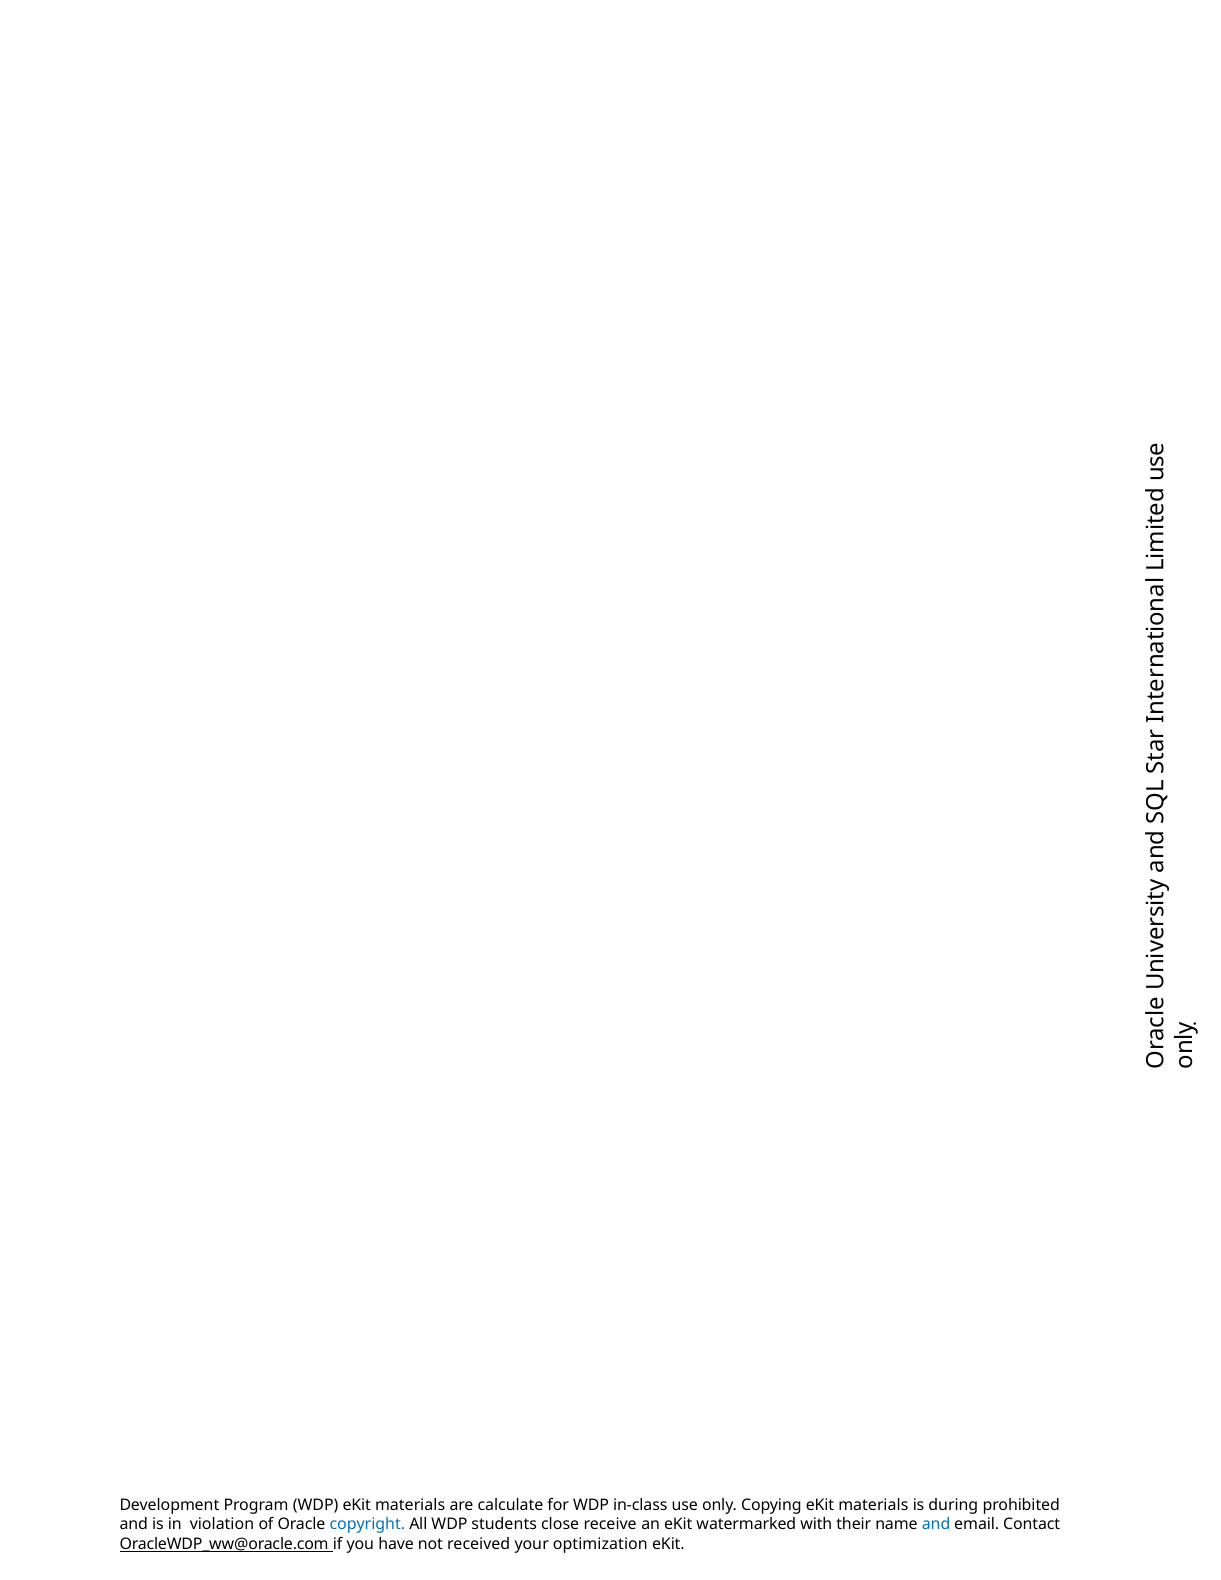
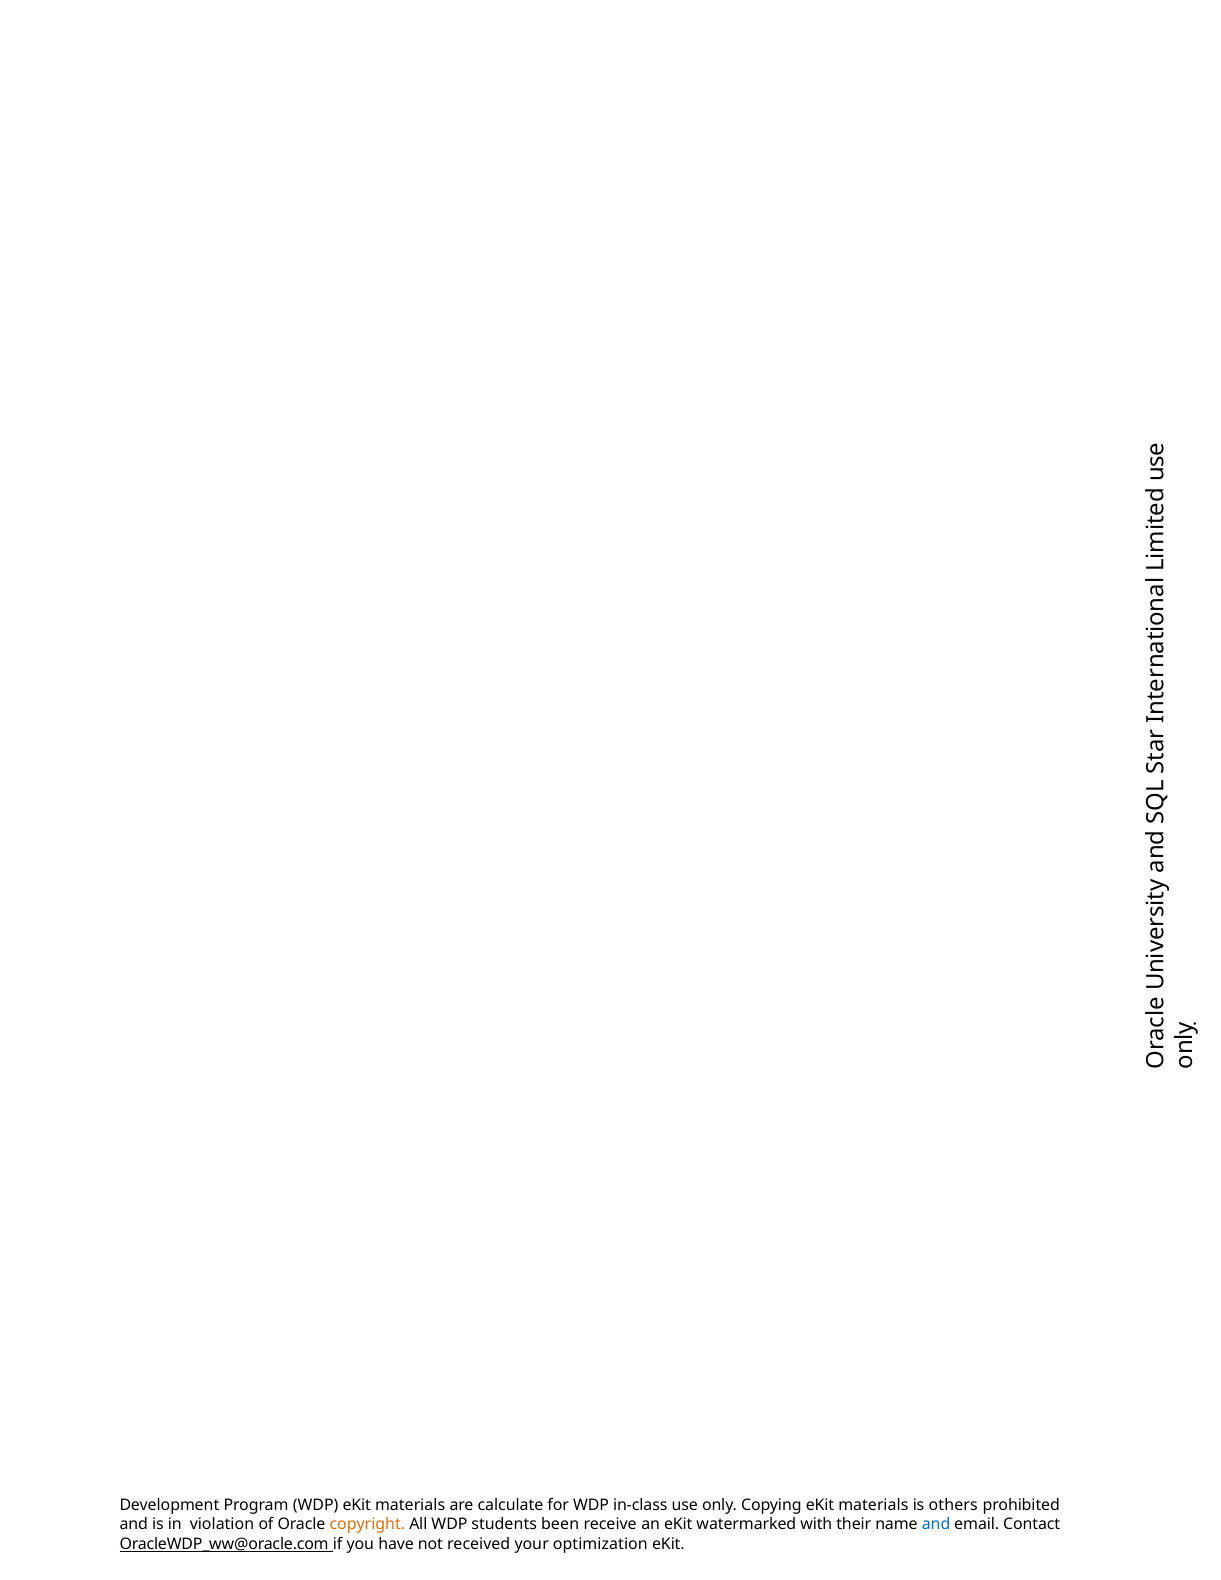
during: during -> others (953, 1505)
copyright colour: blue -> orange (367, 1525)
close: close -> been (560, 1525)
